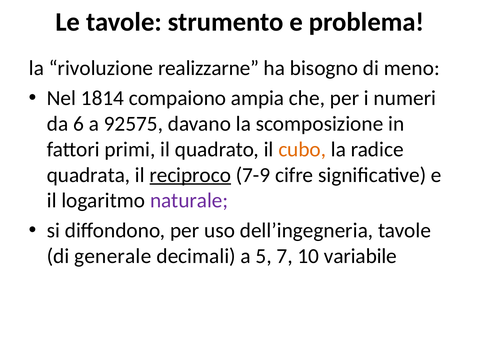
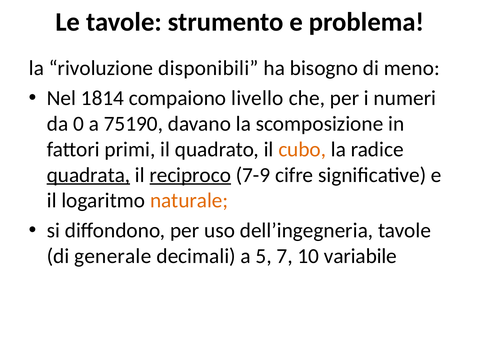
realizzarne: realizzarne -> disponibili (208, 68)
ampia: ampia -> livello (257, 98)
6: 6 -> 0 (78, 124)
92575: 92575 -> 75190 (133, 124)
quadrata underline: none -> present (88, 175)
naturale colour: purple -> orange (189, 201)
